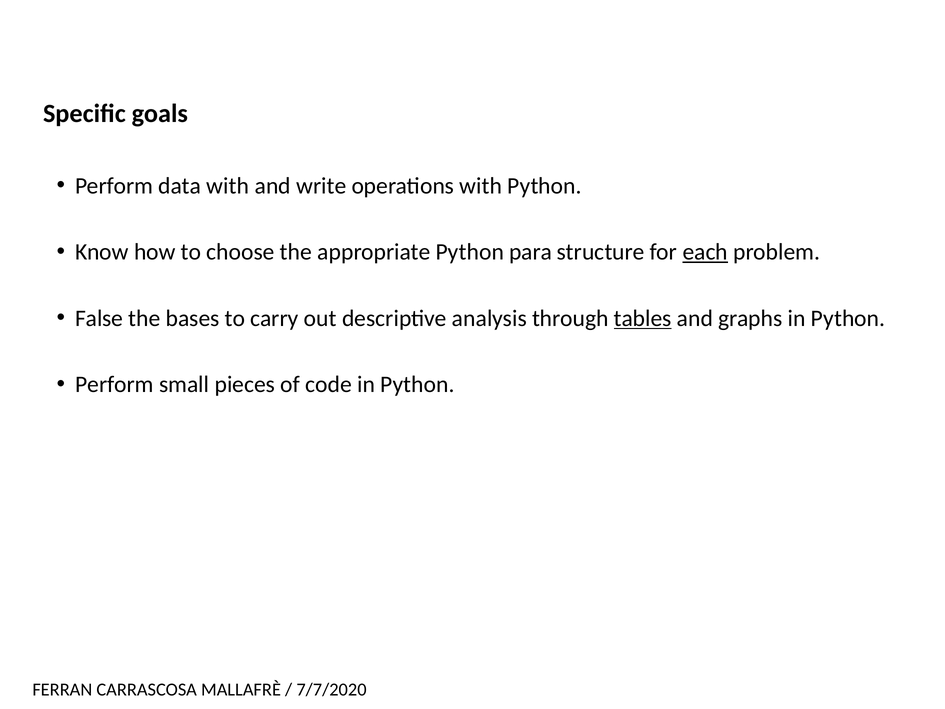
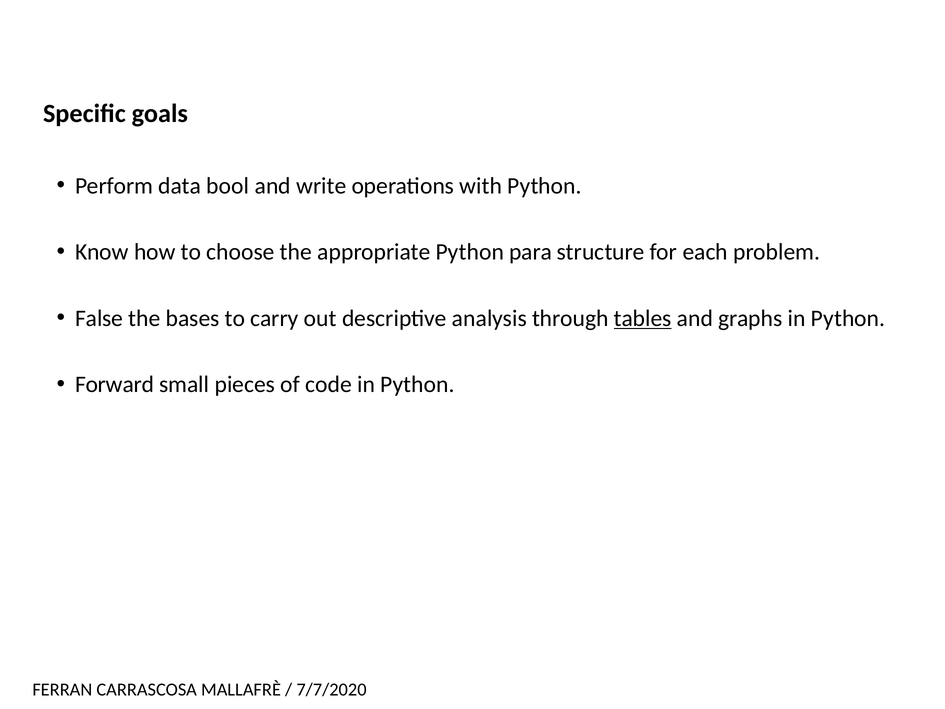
data with: with -> bool (228, 186)
each underline: present -> none (705, 252)
Perform: Perform -> Forward (115, 384)
